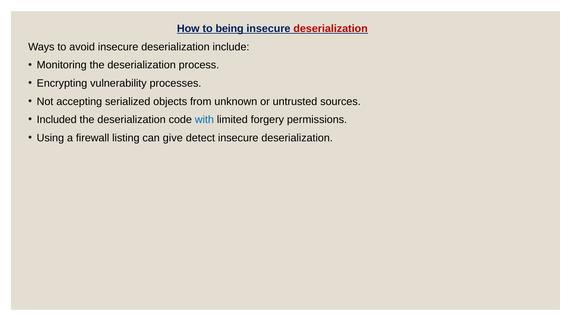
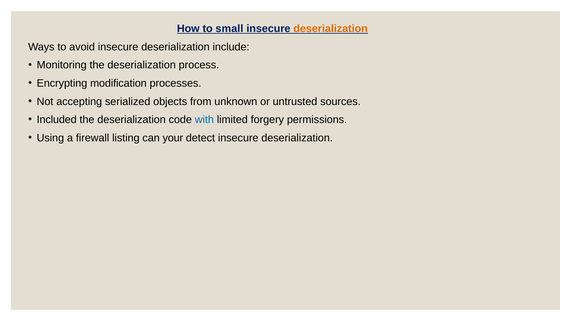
being: being -> small (229, 29)
deserialization colour: red -> orange (331, 29)
vulnerability: vulnerability -> modification (118, 83)
give: give -> your (173, 138)
